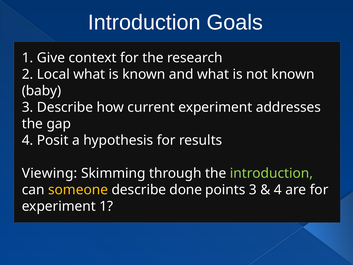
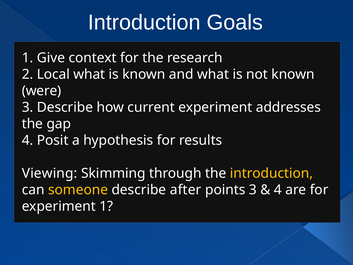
baby: baby -> were (42, 91)
introduction colour: light green -> yellow (271, 173)
done: done -> after (186, 190)
